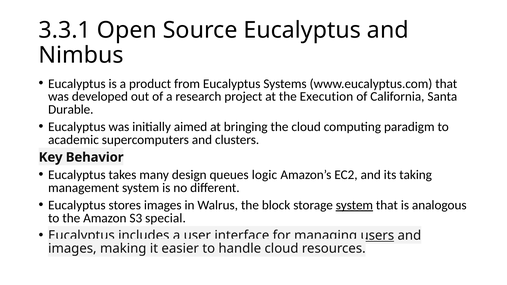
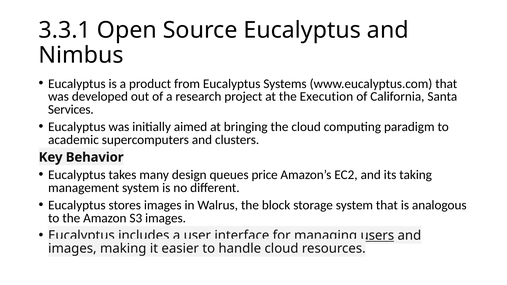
Durable: Durable -> Services (71, 109)
logic: logic -> price (265, 175)
system underline: present -> none (354, 205)
S3 special: special -> images (166, 218)
